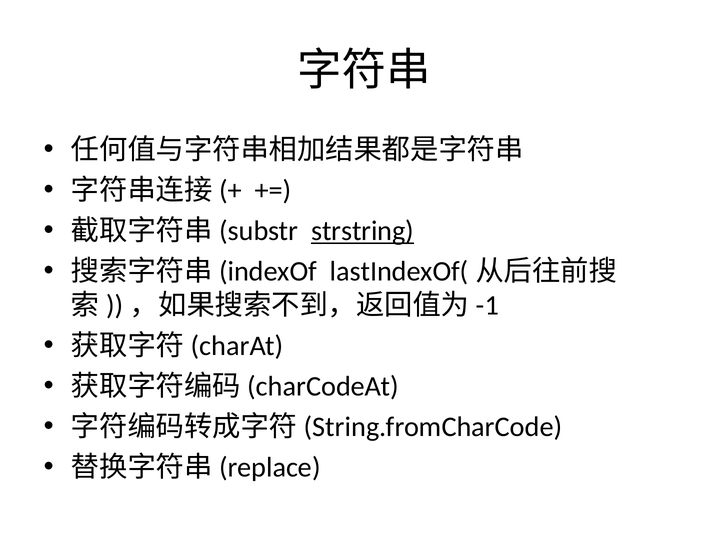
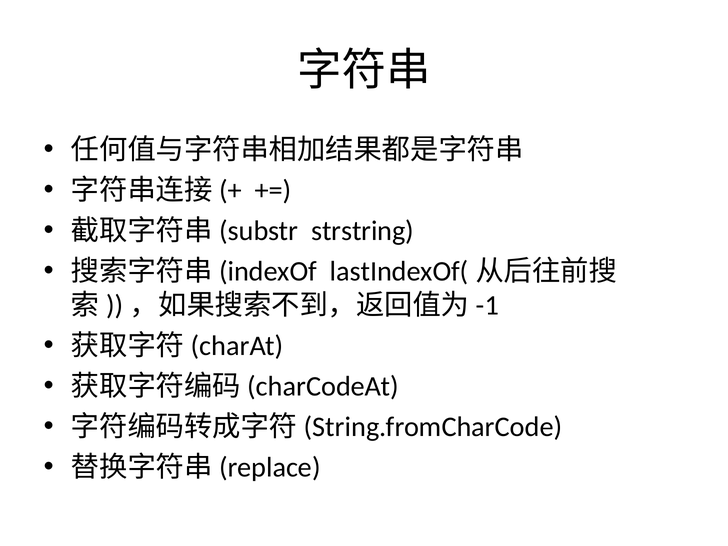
strstring underline: present -> none (363, 231)
